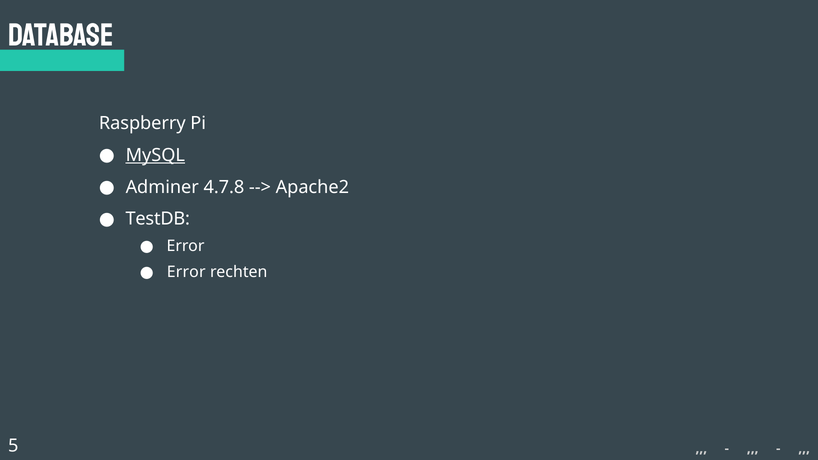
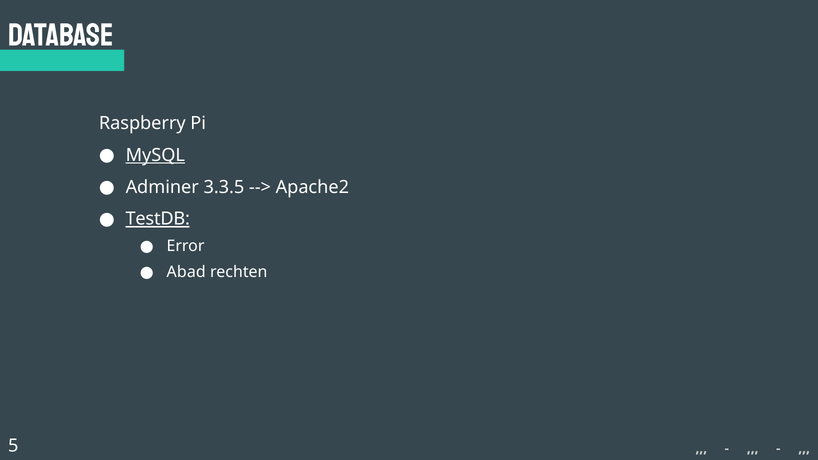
4.7.8: 4.7.8 -> 3.3.5 (224, 187)
TestDB underline: none -> present (158, 219)
Error: Error -> Abad (186, 272)
